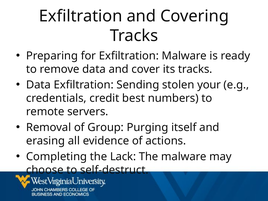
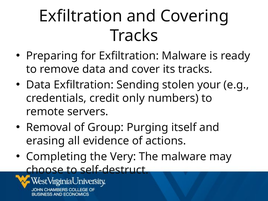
best: best -> only (134, 98)
Lack: Lack -> Very (123, 157)
